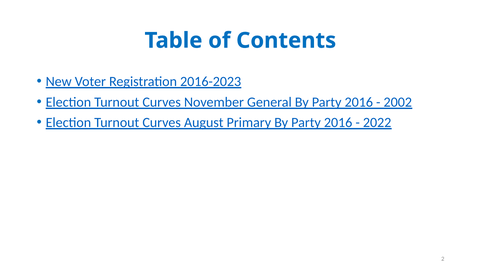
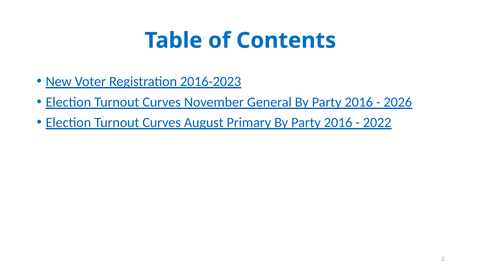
2002: 2002 -> 2026 (398, 102)
